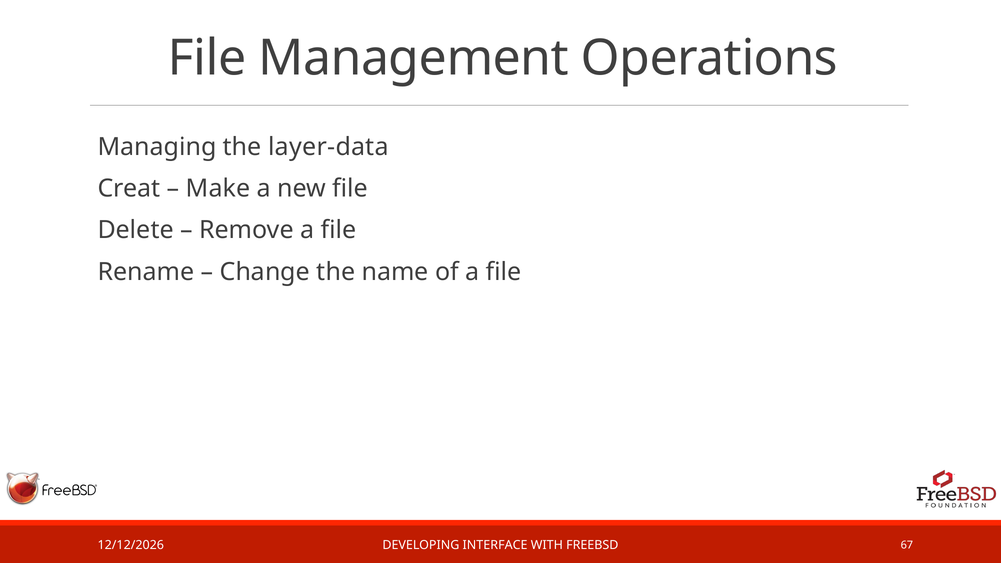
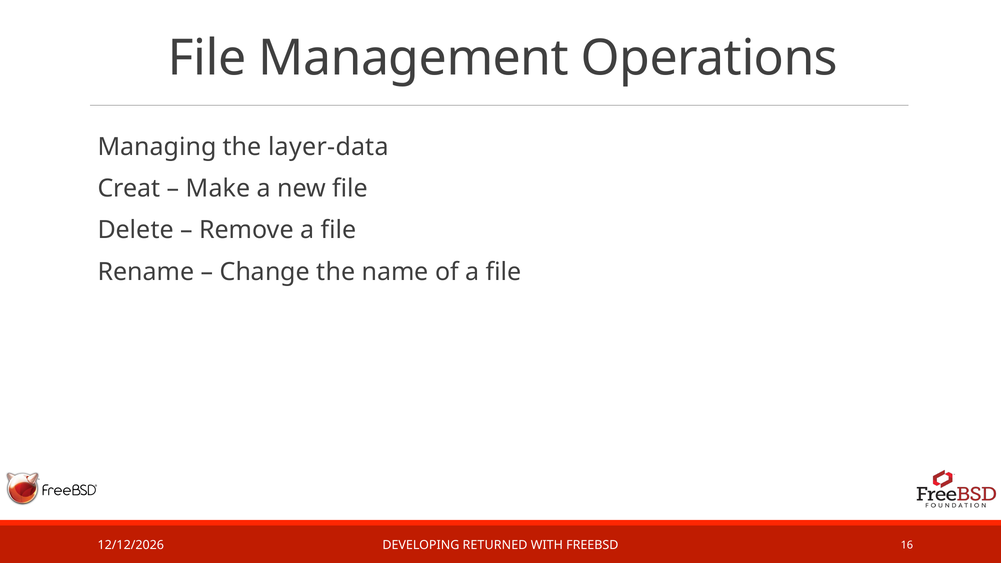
INTERFACE: INTERFACE -> RETURNED (495, 545)
67: 67 -> 16 (907, 545)
